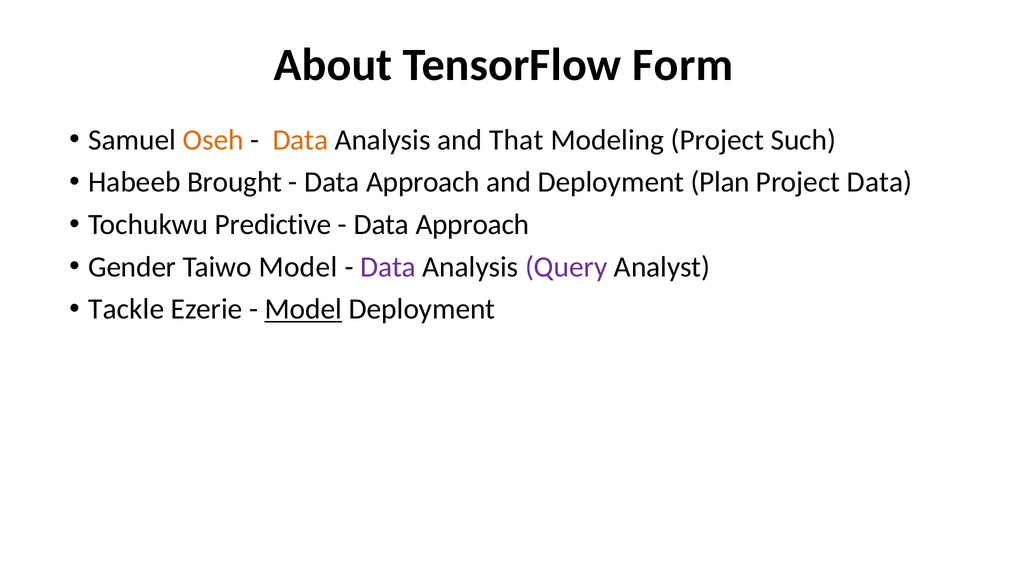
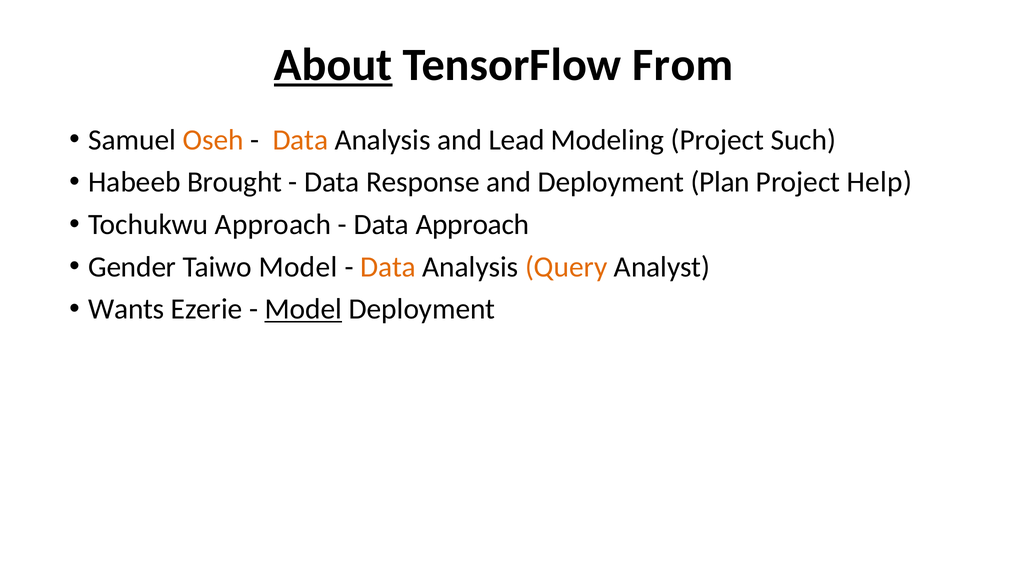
About underline: none -> present (333, 65)
Form: Form -> From (683, 65)
That: That -> Lead (517, 140)
Approach: Approach -> Response (423, 182)
Project Data: Data -> Help (879, 182)
Tochukwu Predictive: Predictive -> Approach (273, 224)
Data colour: purple -> orange (388, 267)
Query colour: purple -> orange (566, 267)
Tackle: Tackle -> Wants (126, 309)
